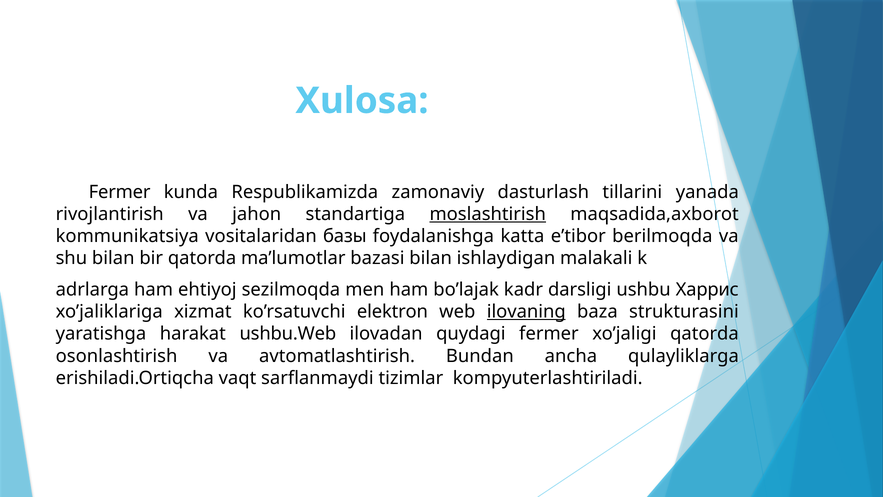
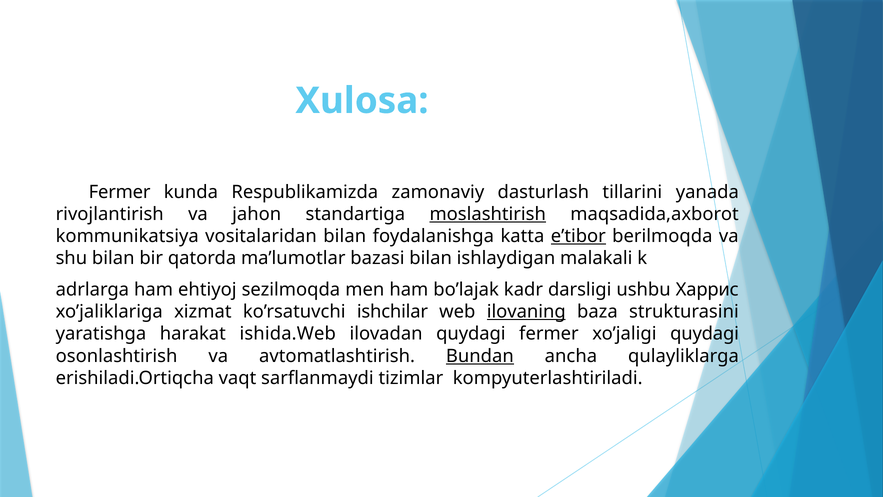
vositalaridan базы: базы -> bilan (345, 236)
e’tibor underline: none -> present (578, 236)
elektron: elektron -> ishchilar (392, 312)
ushbu.Web: ushbu.Web -> ishida.Web (288, 334)
xo’jaligi qatorda: qatorda -> quydagi (705, 334)
Bundan underline: none -> present (480, 356)
